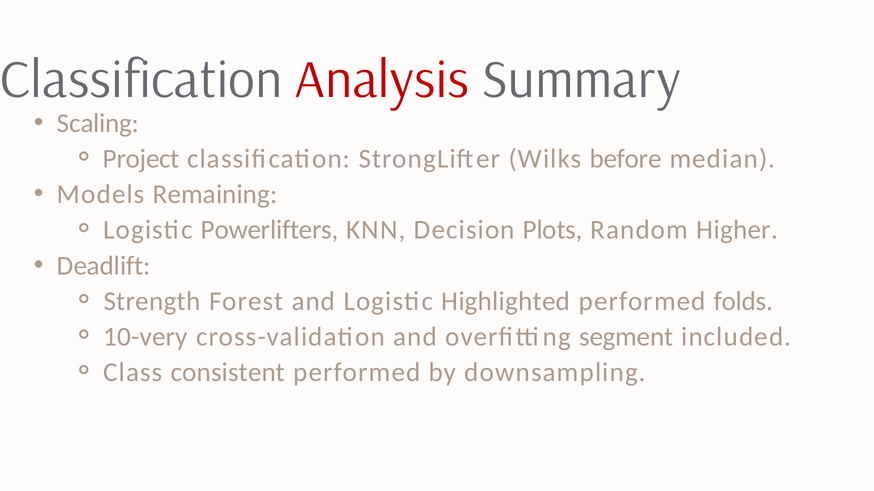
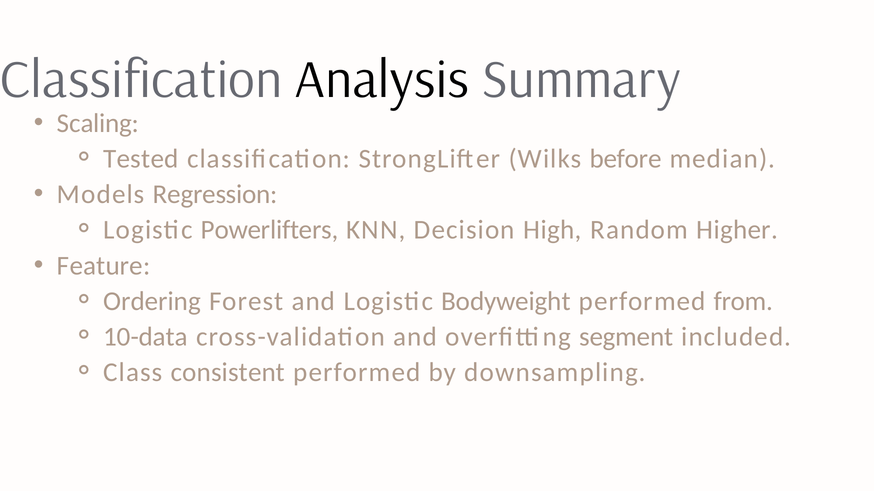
Analysis colour: red -> black (382, 80)
Project: Project -> Tested (141, 159)
Remaining: Remaining -> Regression (215, 195)
Plots: Plots -> High (552, 230)
Deadlift: Deadlift -> Feature (104, 266)
Strength: Strength -> Ordering (152, 302)
Highlighted: Highlighted -> Bodyweight (506, 302)
folds: folds -> from (743, 302)
10-very: 10-very -> 10-data (146, 337)
